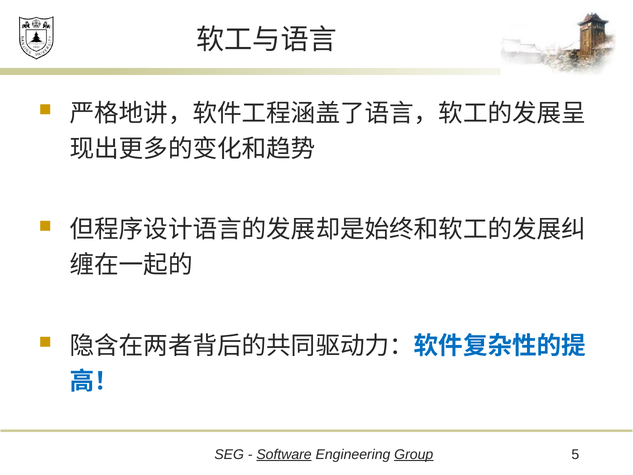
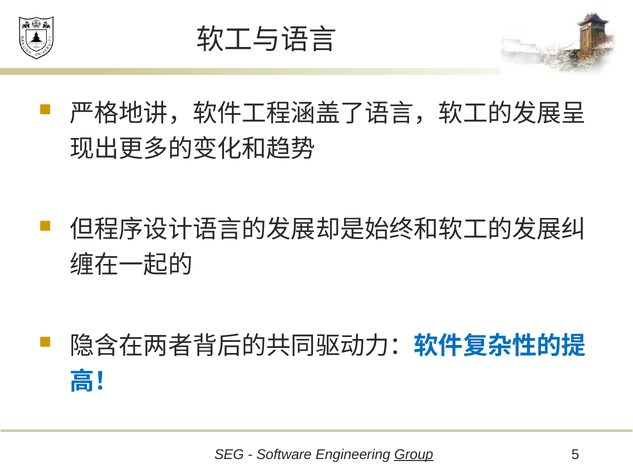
Software underline: present -> none (284, 454)
